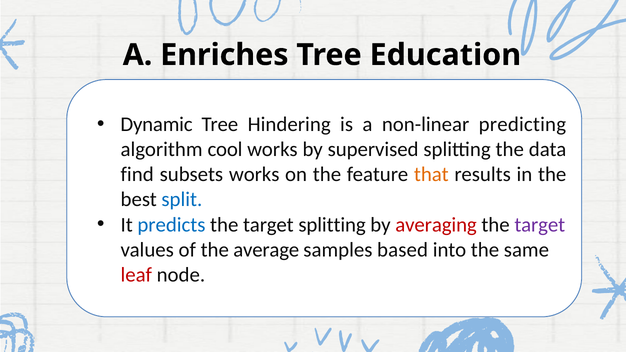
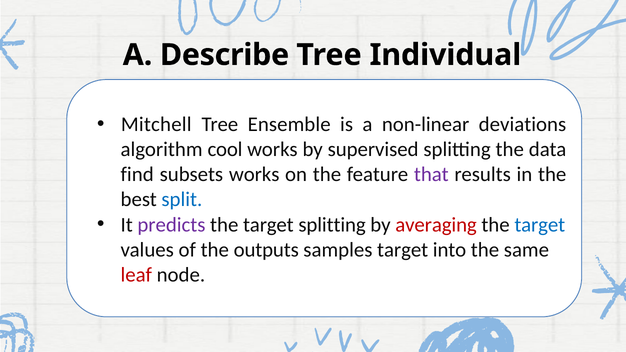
Enriches: Enriches -> Describe (225, 55)
Education: Education -> Individual (445, 55)
Dynamic: Dynamic -> Mitchell (156, 125)
Hindering: Hindering -> Ensemble (289, 125)
predicting: predicting -> deviations (522, 125)
that colour: orange -> purple (431, 175)
predicts colour: blue -> purple (171, 225)
target colour: purple -> blue (540, 225)
average: average -> outputs (266, 250)
samples based: based -> target (403, 250)
